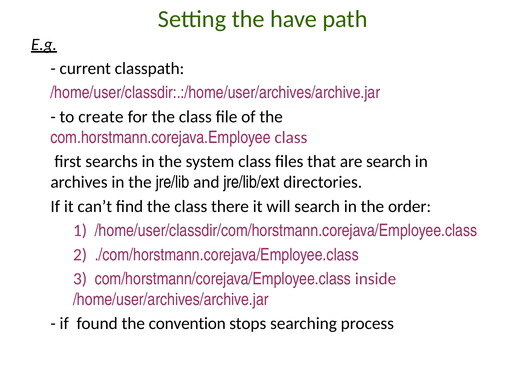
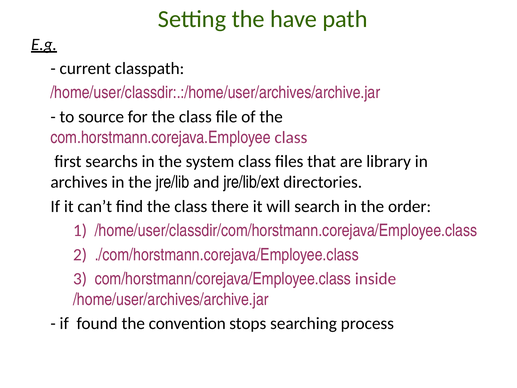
create: create -> source (101, 117)
are search: search -> library (389, 161)
